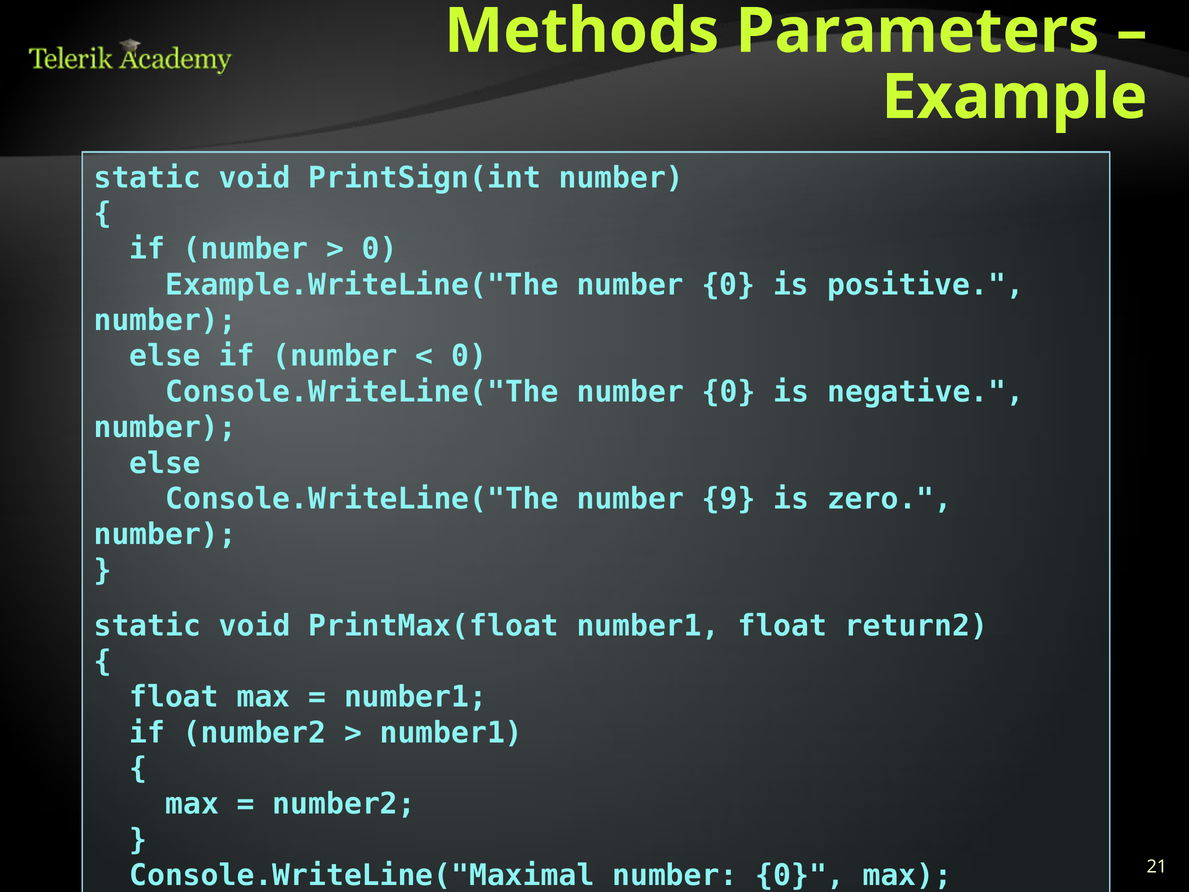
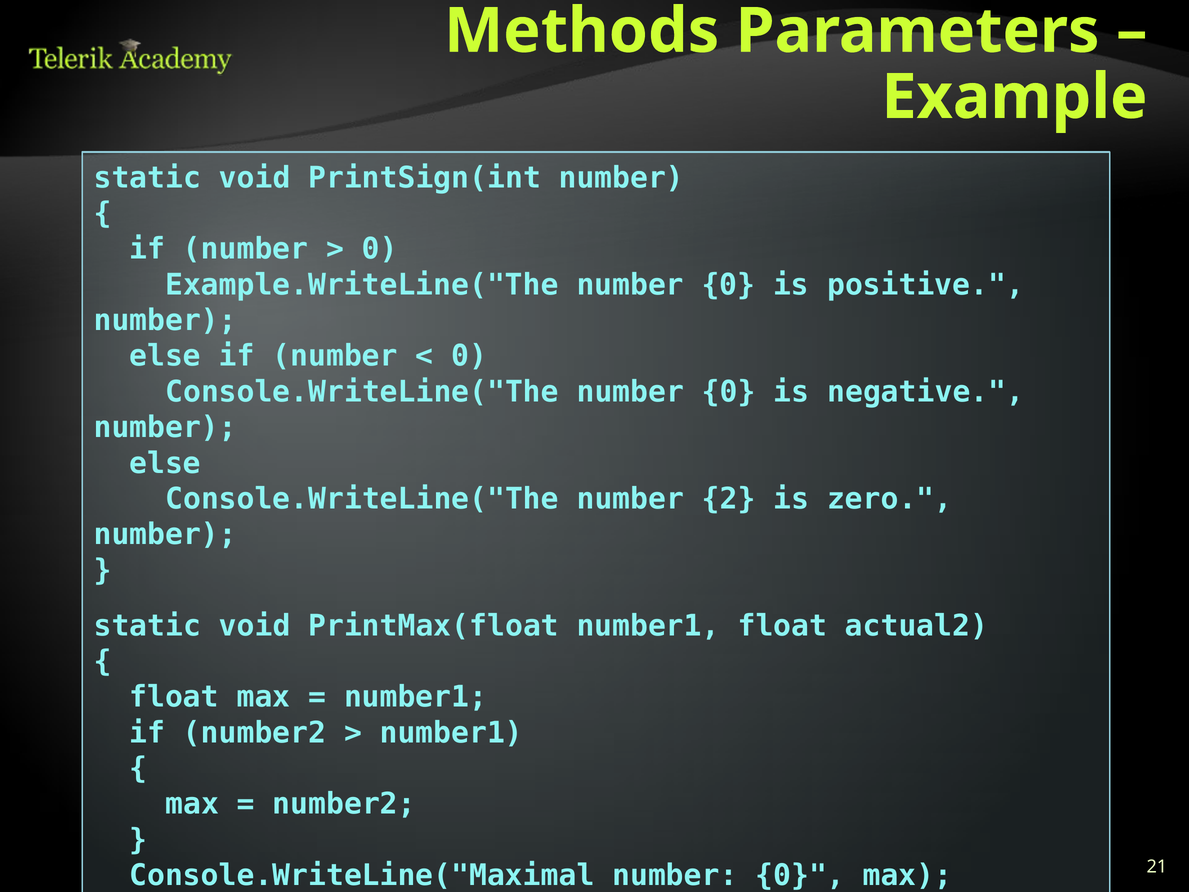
9: 9 -> 2 (729, 499)
return2: return2 -> actual2 (916, 626)
